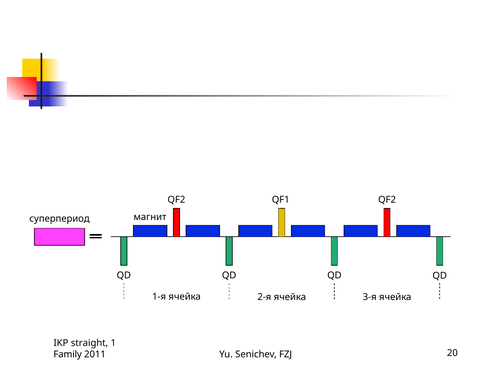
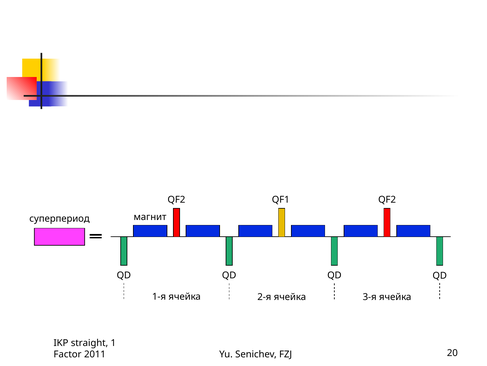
Family: Family -> Factor (68, 354)
